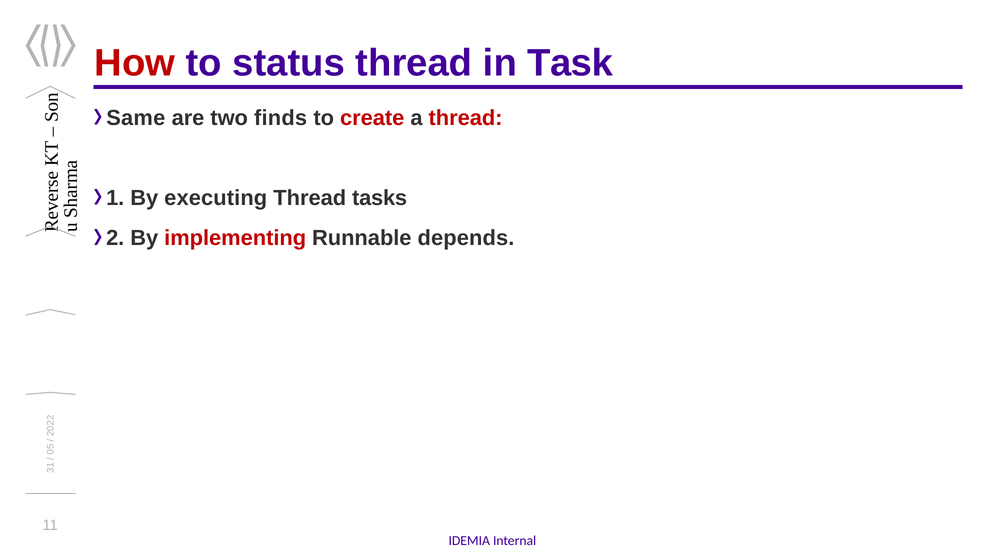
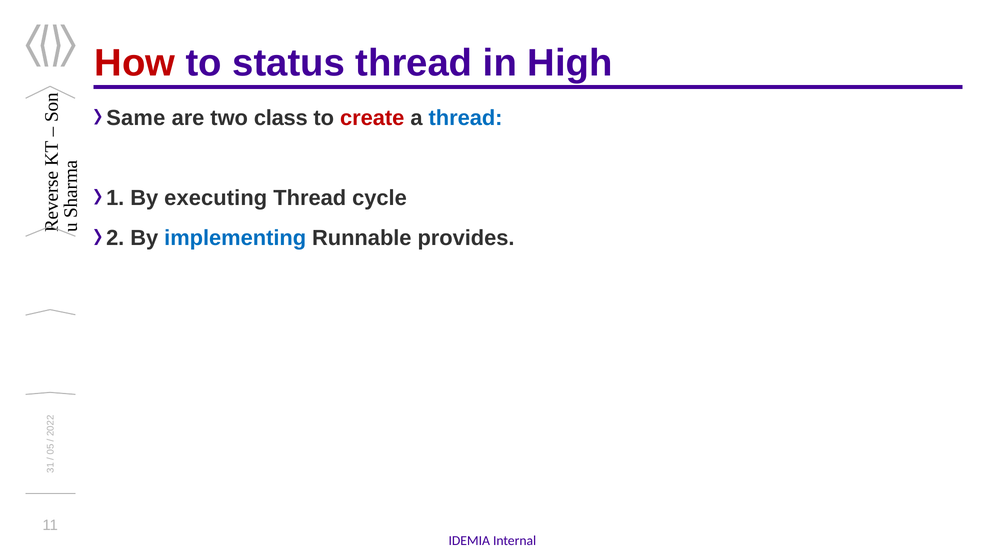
Task: Task -> High (570, 63)
finds: finds -> class (281, 118)
thread colour: red -> blue (466, 118)
tasks: tasks -> cycle (380, 198)
implementing colour: red -> blue (235, 238)
depends: depends -> provides (466, 238)
